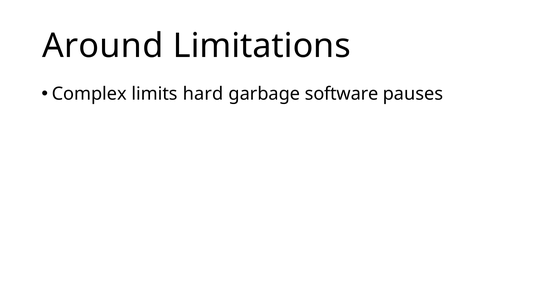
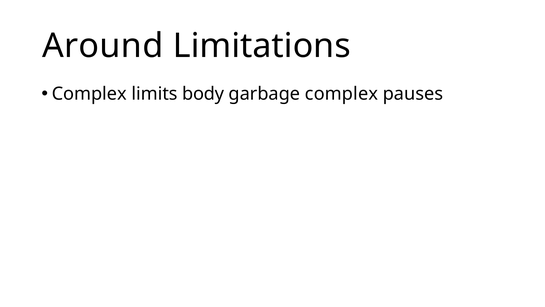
hard: hard -> body (203, 94)
garbage software: software -> complex (341, 94)
